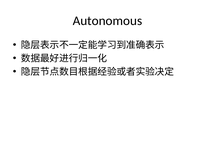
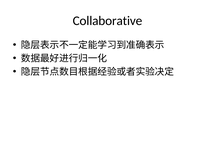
Autonomous: Autonomous -> Collaborative (108, 21)
